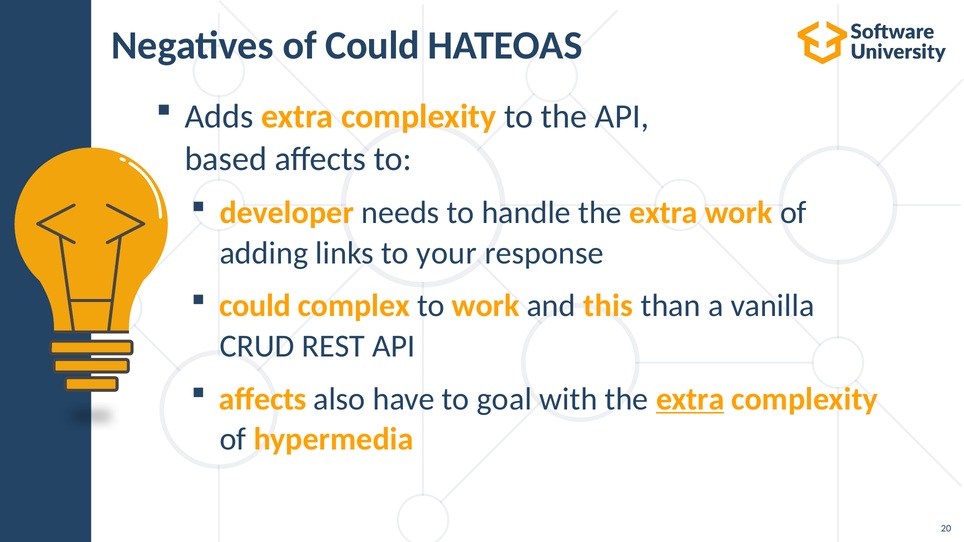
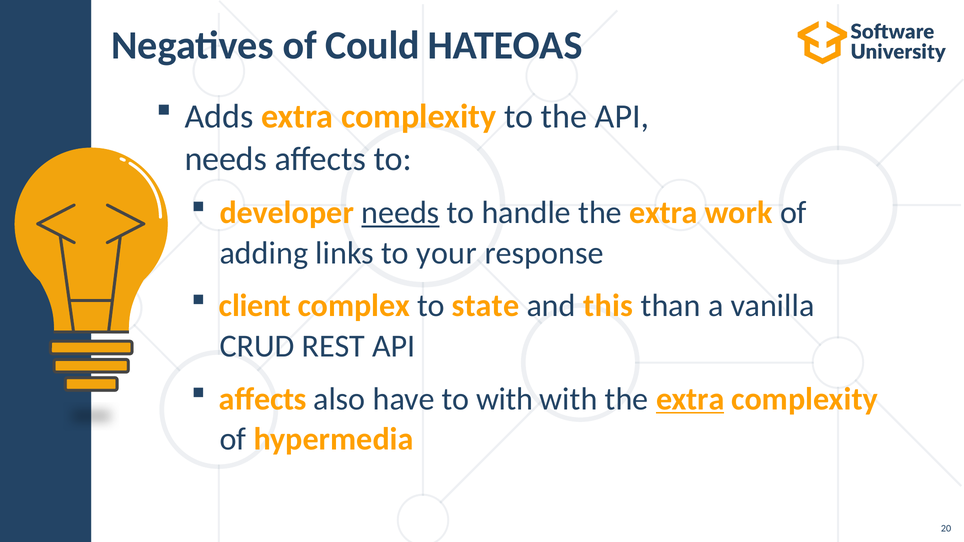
based: based -> needs (226, 159)
needs underline: none -> present (400, 213)
could: could -> client (255, 306)
to work: work -> state (485, 306)
to goal: goal -> with (505, 399)
